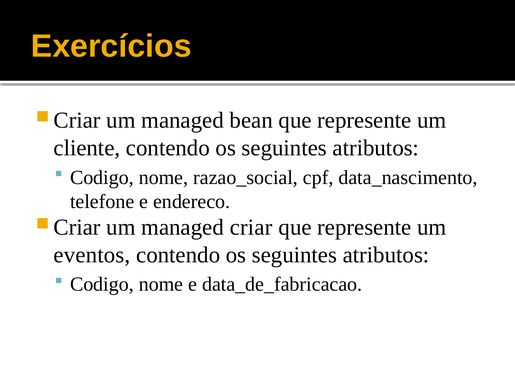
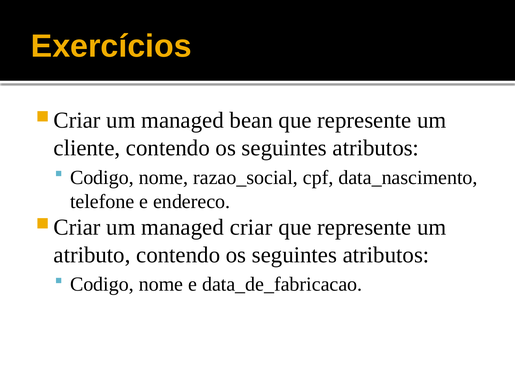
eventos: eventos -> atributo (92, 255)
